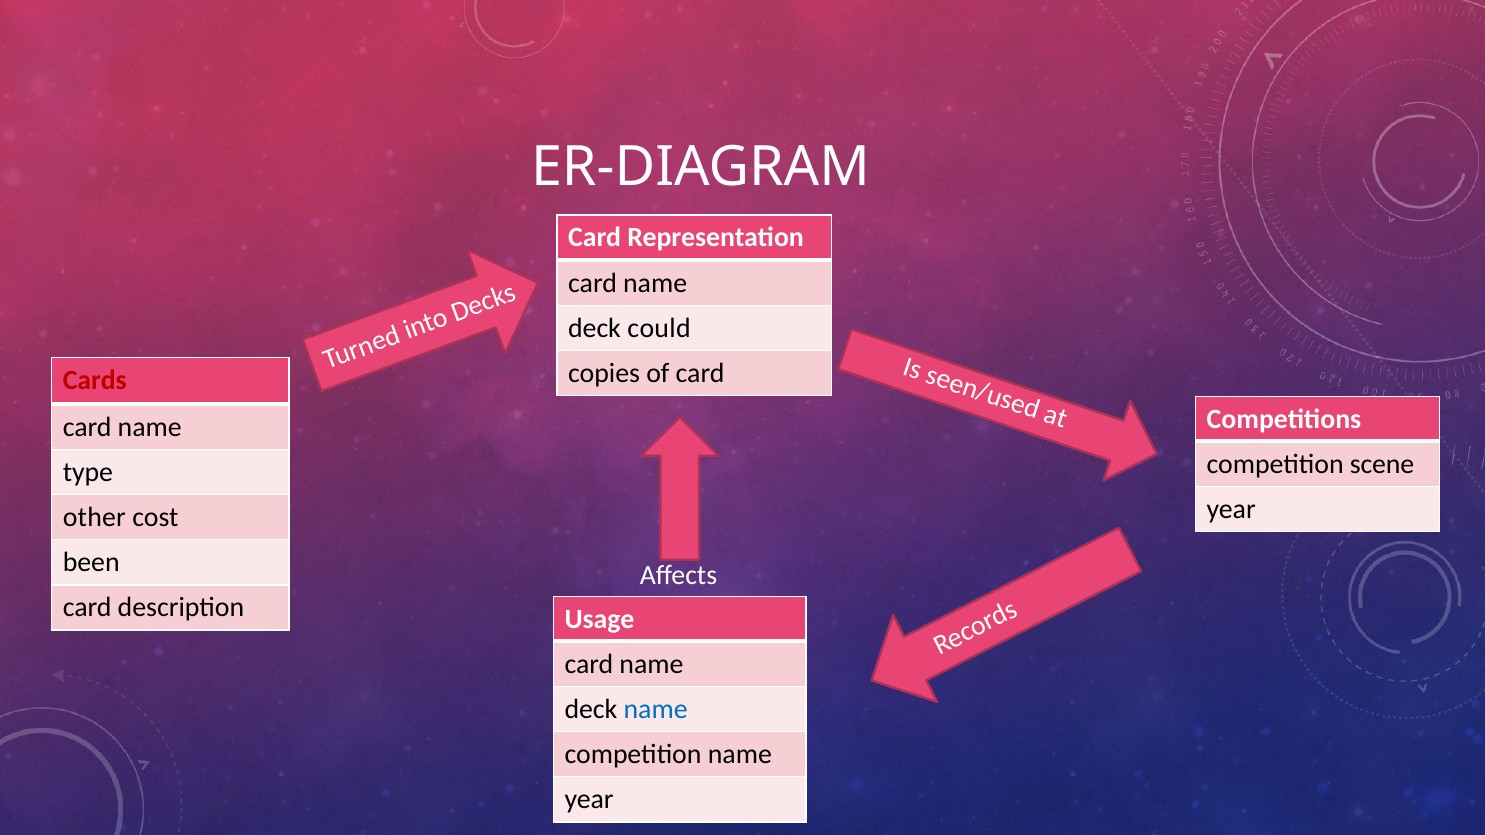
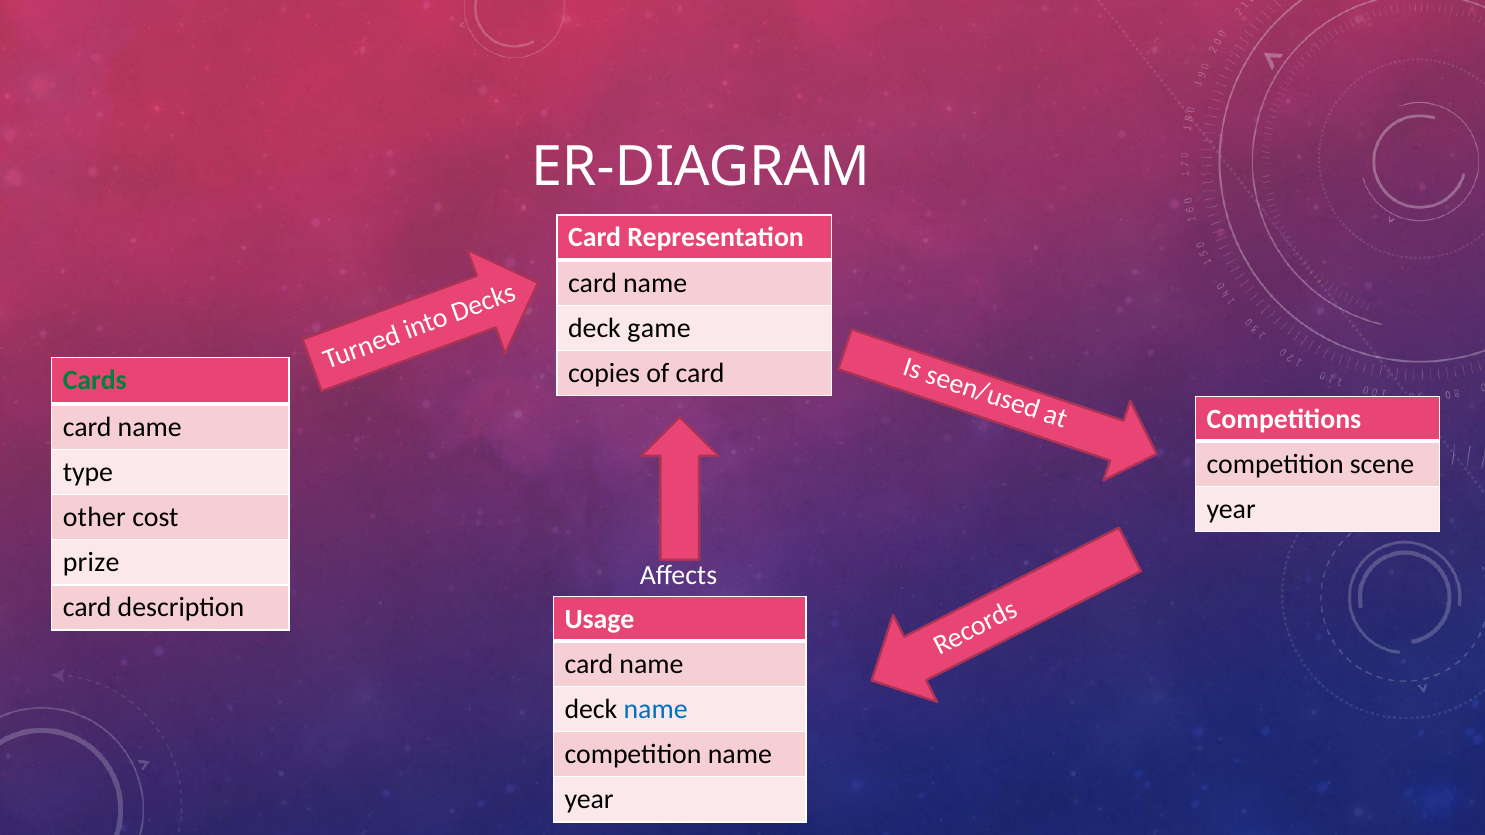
could: could -> game (659, 328)
Cards colour: red -> green (95, 381)
been: been -> prize (91, 563)
